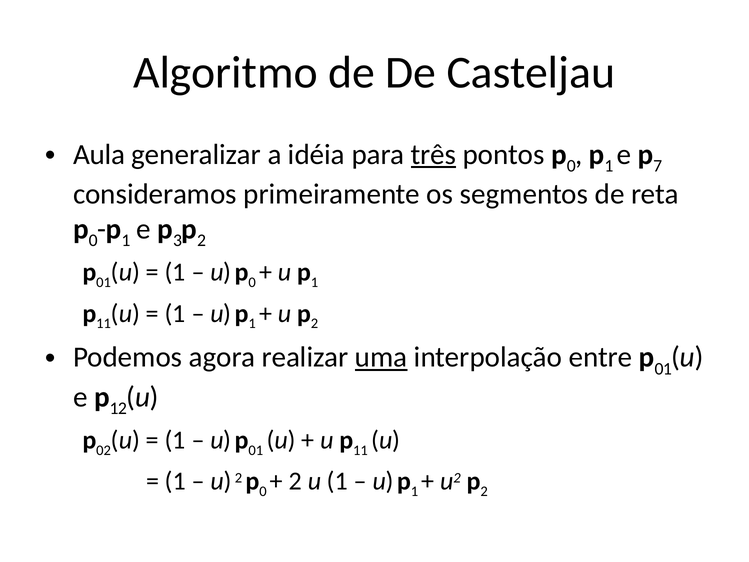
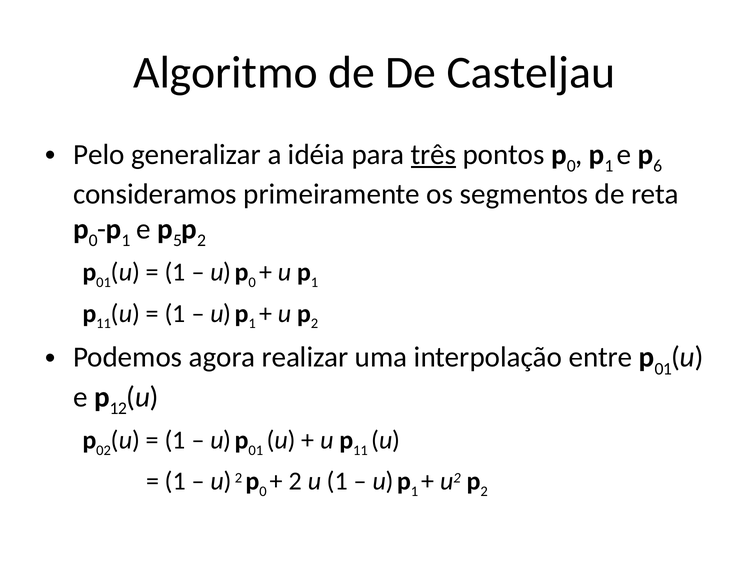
Aula: Aula -> Pelo (99, 154)
7: 7 -> 6 (658, 166)
3: 3 -> 5 (178, 240)
uma underline: present -> none (381, 357)
